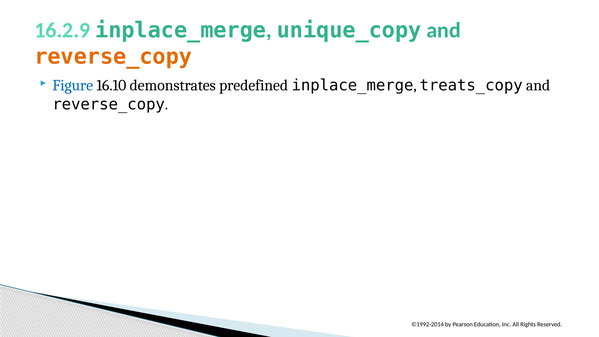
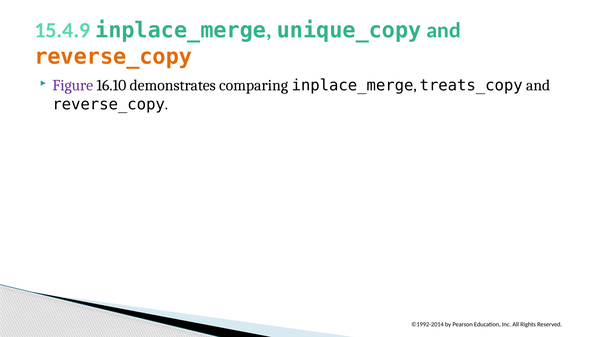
16.2.9: 16.2.9 -> 15.4.9 (62, 30)
Figure colour: blue -> purple (73, 85)
predefined: predefined -> comparing (254, 85)
